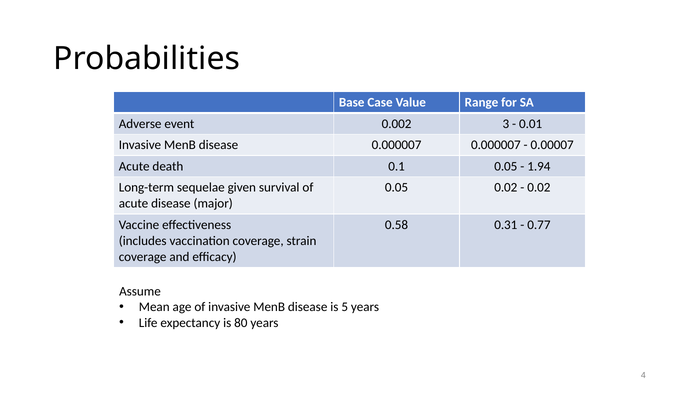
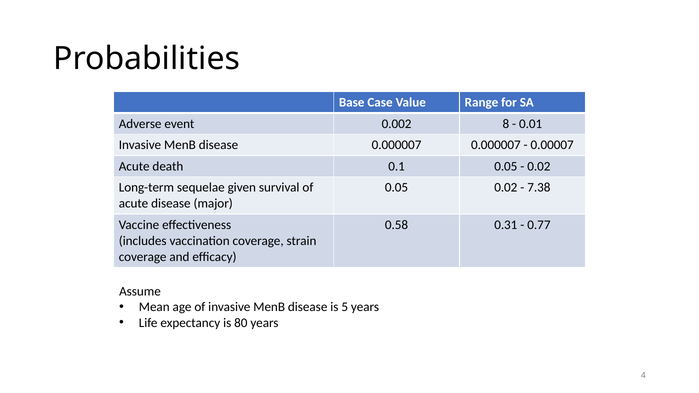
3: 3 -> 8 (506, 124)
1.94: 1.94 -> 0.02 (539, 166)
0.02: 0.02 -> 7.38 (539, 188)
